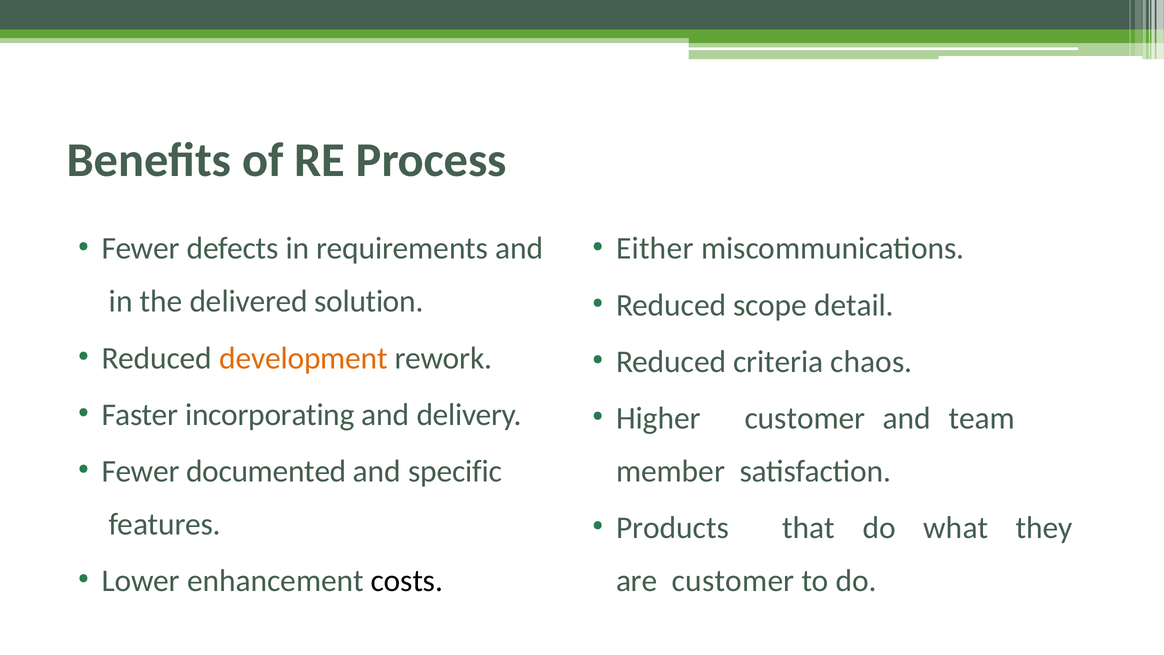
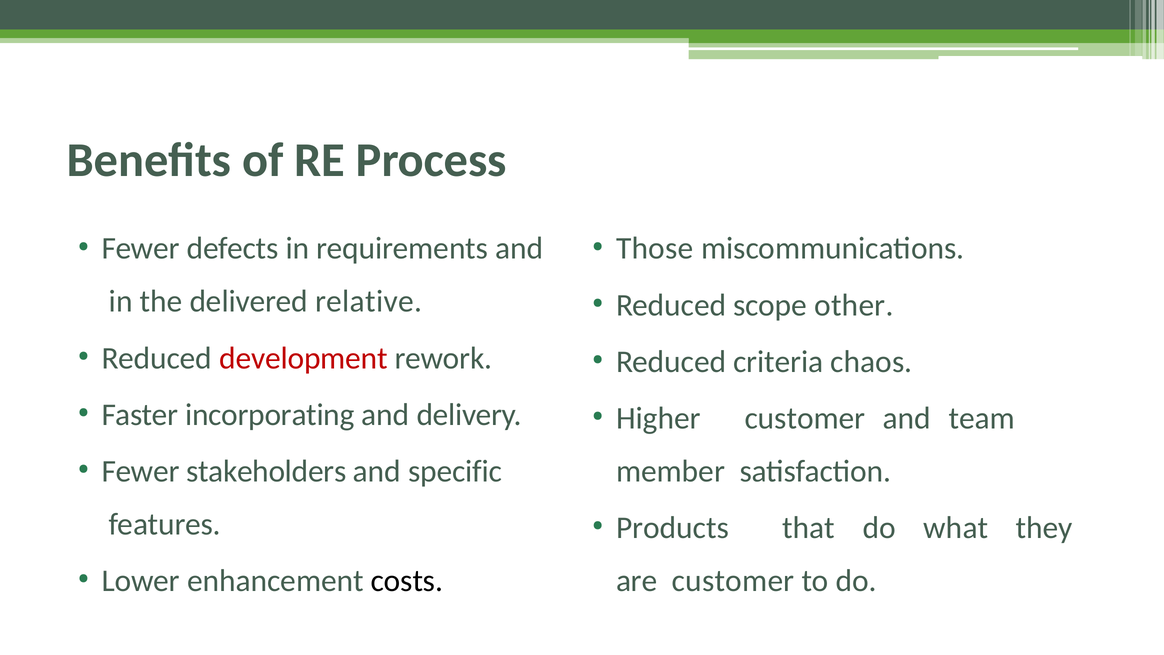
Either: Either -> Those (655, 248)
solution: solution -> relative (369, 301)
detail: detail -> other (854, 305)
development colour: orange -> red (304, 358)
documented: documented -> stakeholders (266, 471)
